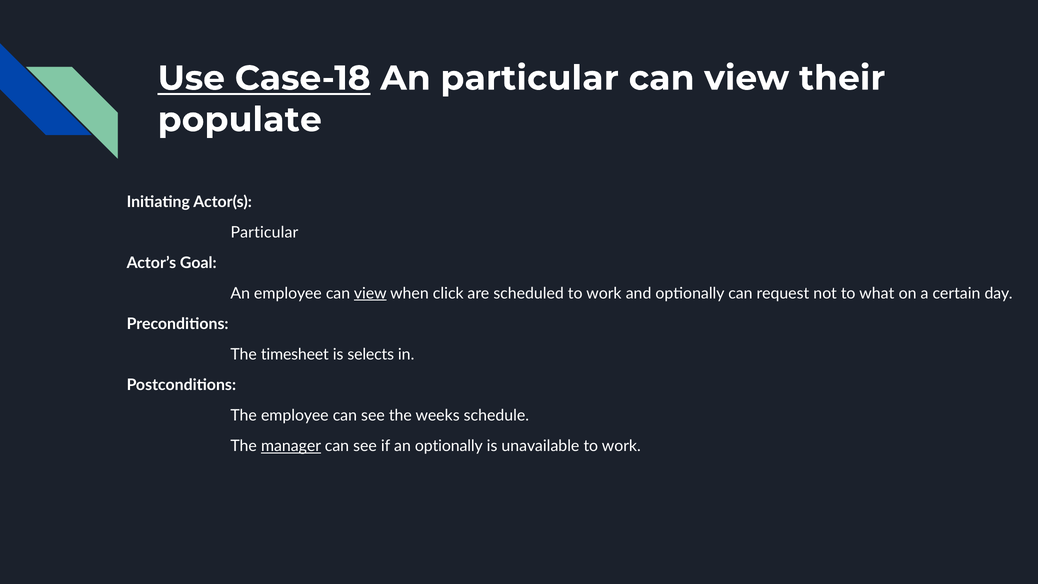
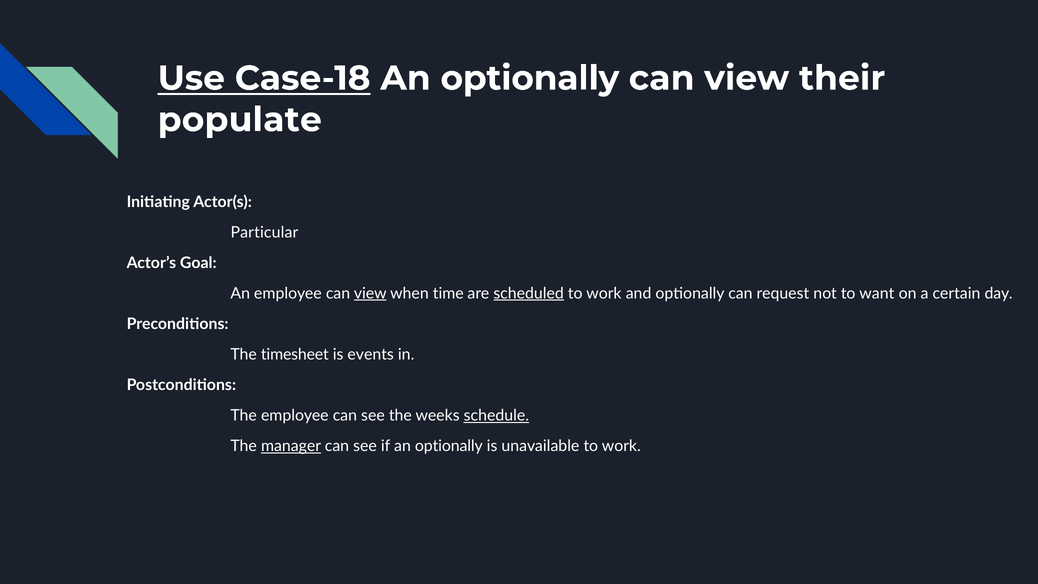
Case-18 An particular: particular -> optionally (530, 78)
click: click -> time (448, 293)
scheduled underline: none -> present (529, 293)
what: what -> want (877, 293)
selects: selects -> events (371, 354)
schedule underline: none -> present (496, 415)
